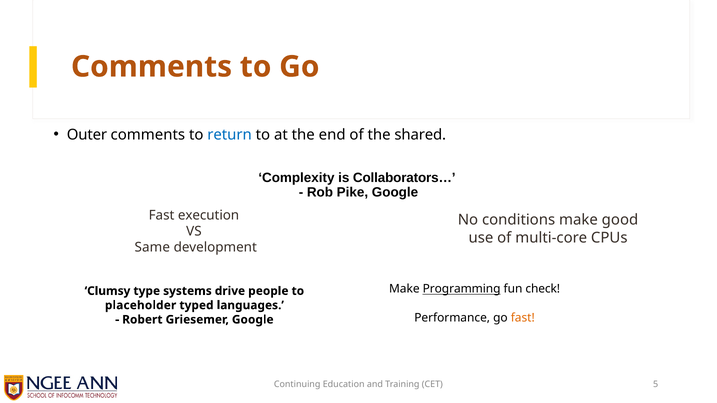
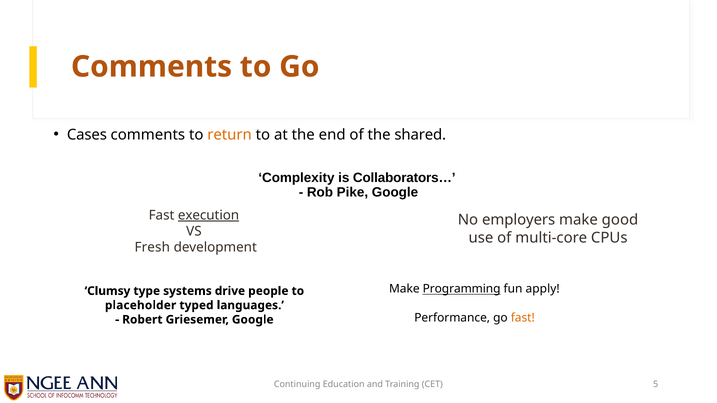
Outer: Outer -> Cases (87, 135)
return colour: blue -> orange (230, 135)
execution underline: none -> present (209, 215)
conditions: conditions -> employers (519, 220)
Same: Same -> Fresh (152, 248)
check: check -> apply (543, 289)
